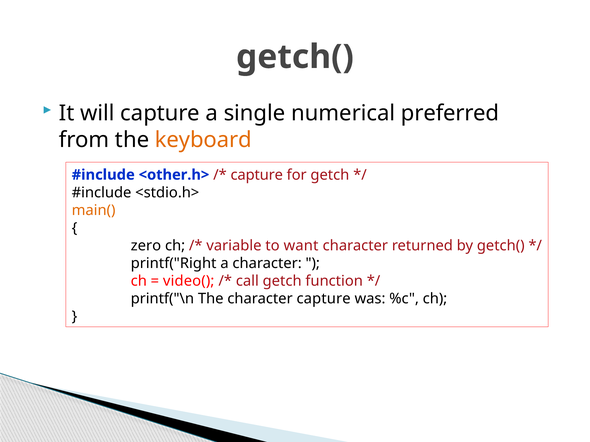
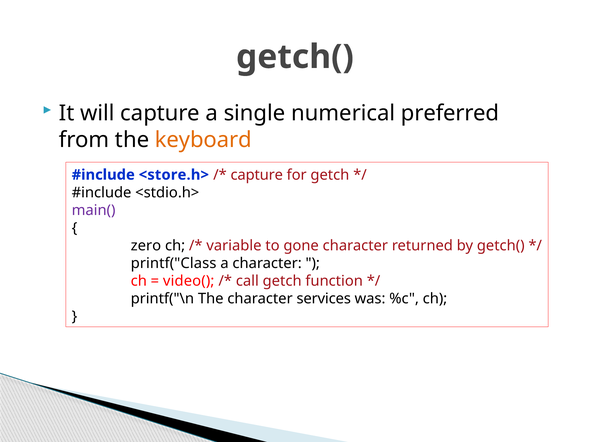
<other.h>: <other.h> -> <store.h> (174, 175)
main( colour: orange -> purple (94, 210)
want: want -> gone (301, 246)
printf("Right: printf("Right -> printf("Class (174, 264)
character capture: capture -> services (324, 299)
